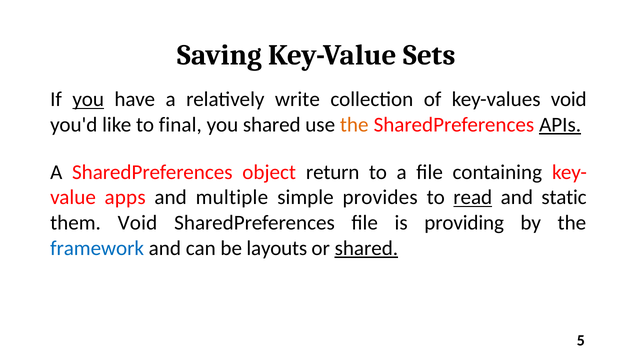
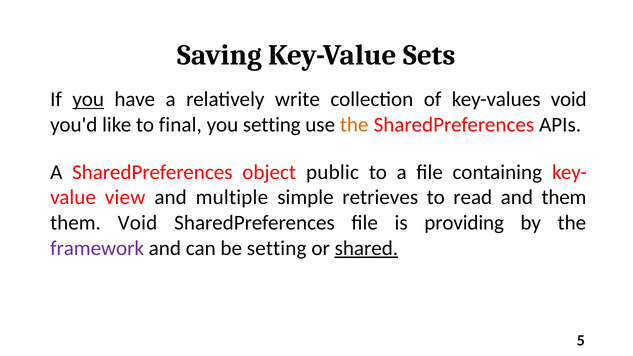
you shared: shared -> setting (272, 125)
APIs underline: present -> none (560, 125)
return: return -> public (332, 172)
apps: apps -> view (125, 198)
provides: provides -> retrieves (380, 198)
read underline: present -> none (473, 198)
and static: static -> them (564, 198)
framework colour: blue -> purple (97, 248)
be layouts: layouts -> setting (277, 248)
